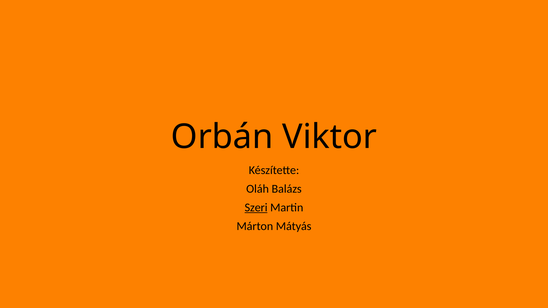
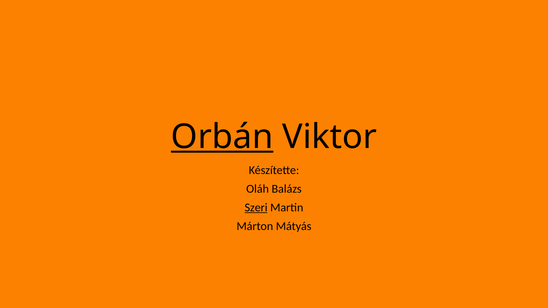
Orbán underline: none -> present (222, 137)
